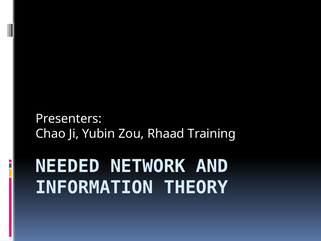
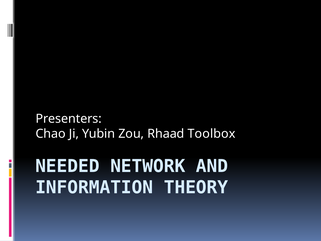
Training: Training -> Toolbox (212, 134)
